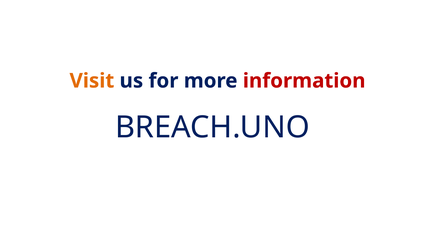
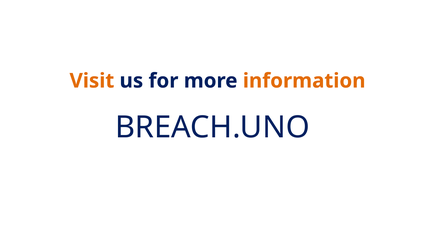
information colour: red -> orange (304, 81)
